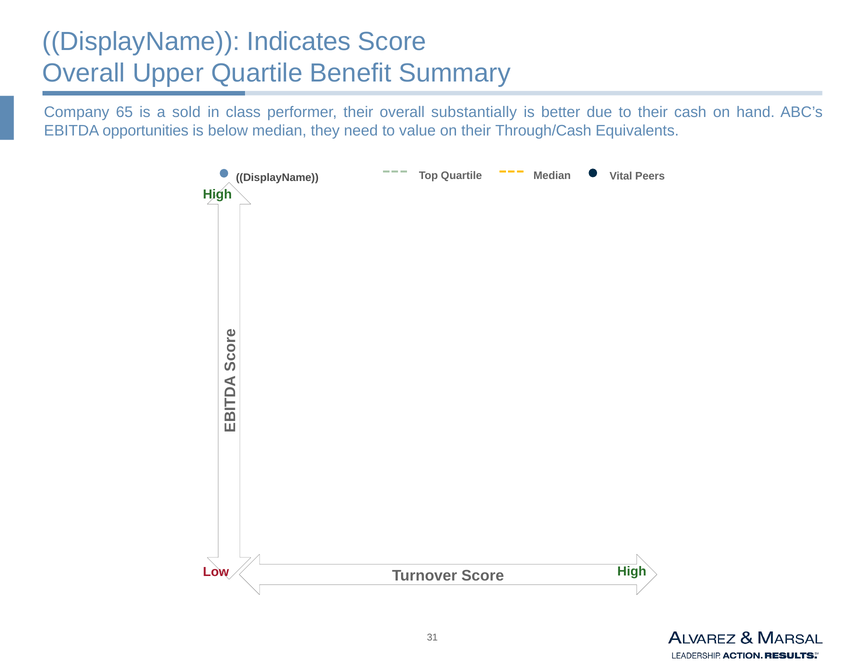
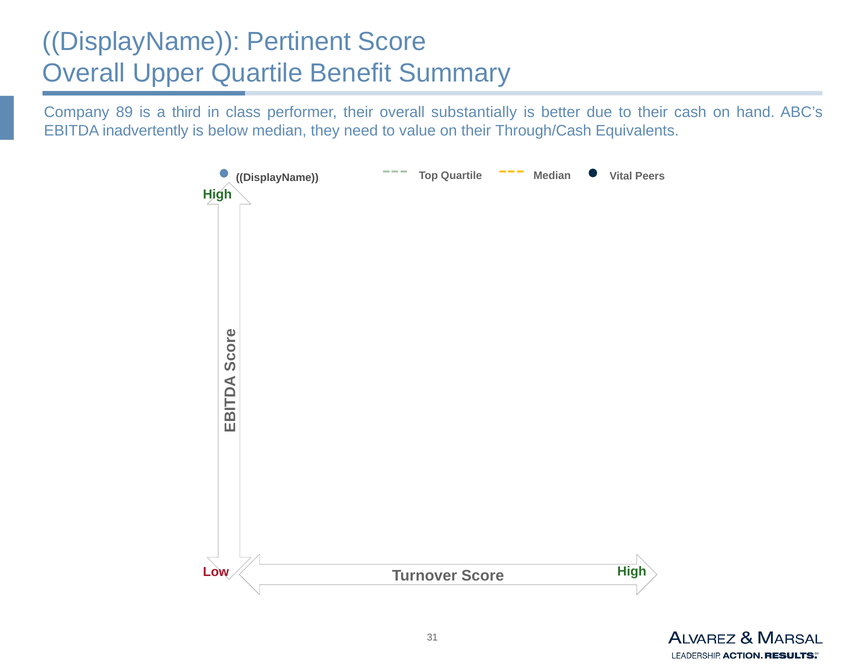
Indicates: Indicates -> Pertinent (299, 42)
65: 65 -> 89 (124, 112)
sold: sold -> third (187, 112)
opportunities: opportunities -> inadvertently (146, 131)
